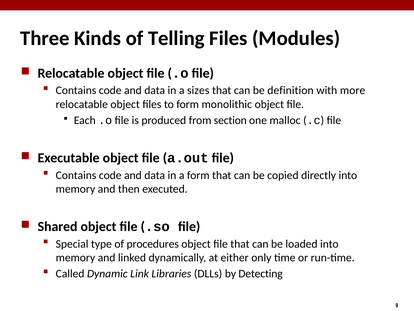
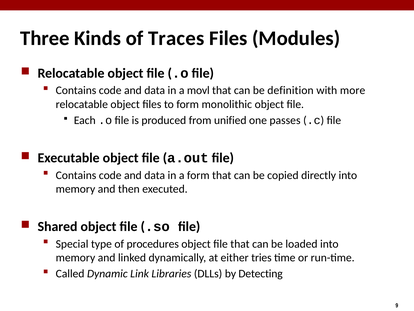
Telling: Telling -> Traces (176, 38)
sizes: sizes -> movl (198, 90)
section: section -> unified (230, 120)
malloc: malloc -> passes (285, 120)
only: only -> tries (261, 257)
